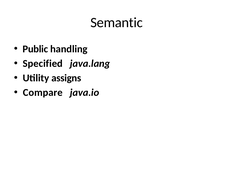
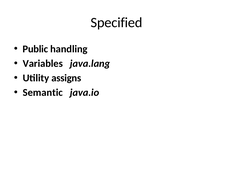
Semantic: Semantic -> Specified (117, 23)
Specified: Specified -> Variables (43, 63)
Compare: Compare -> Semantic (43, 92)
